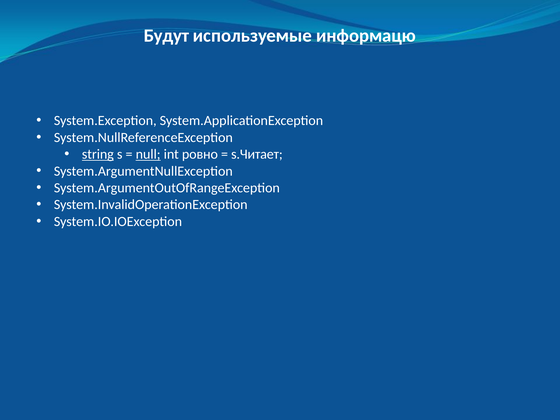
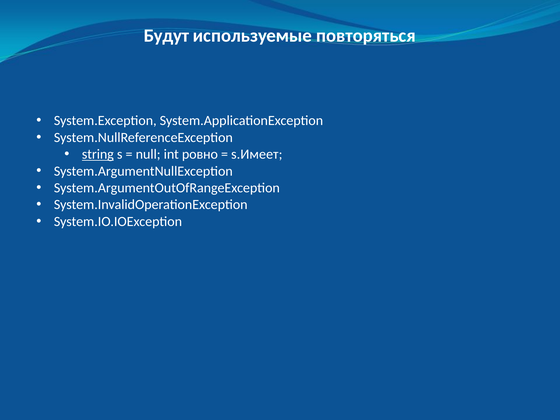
информацю: информацю -> повторяться (366, 36)
null underline: present -> none (148, 154)
s.Читает: s.Читает -> s.Имеет (257, 154)
